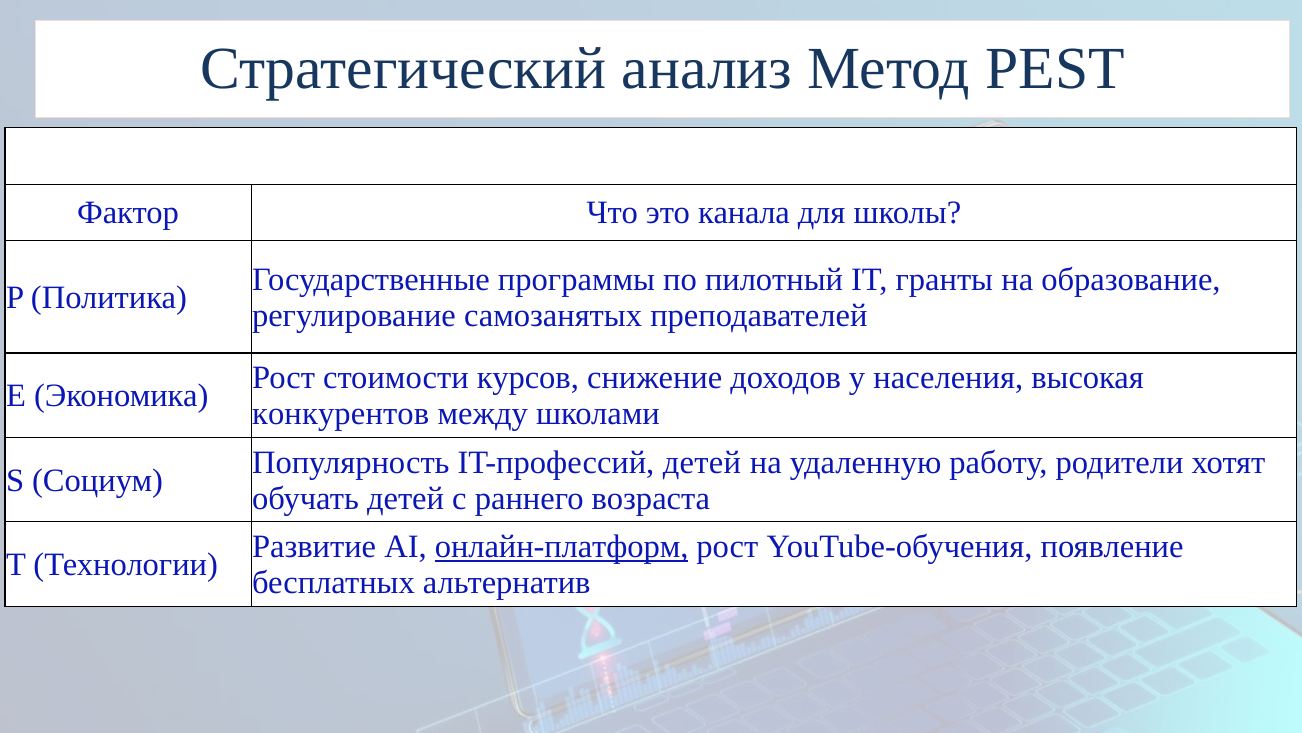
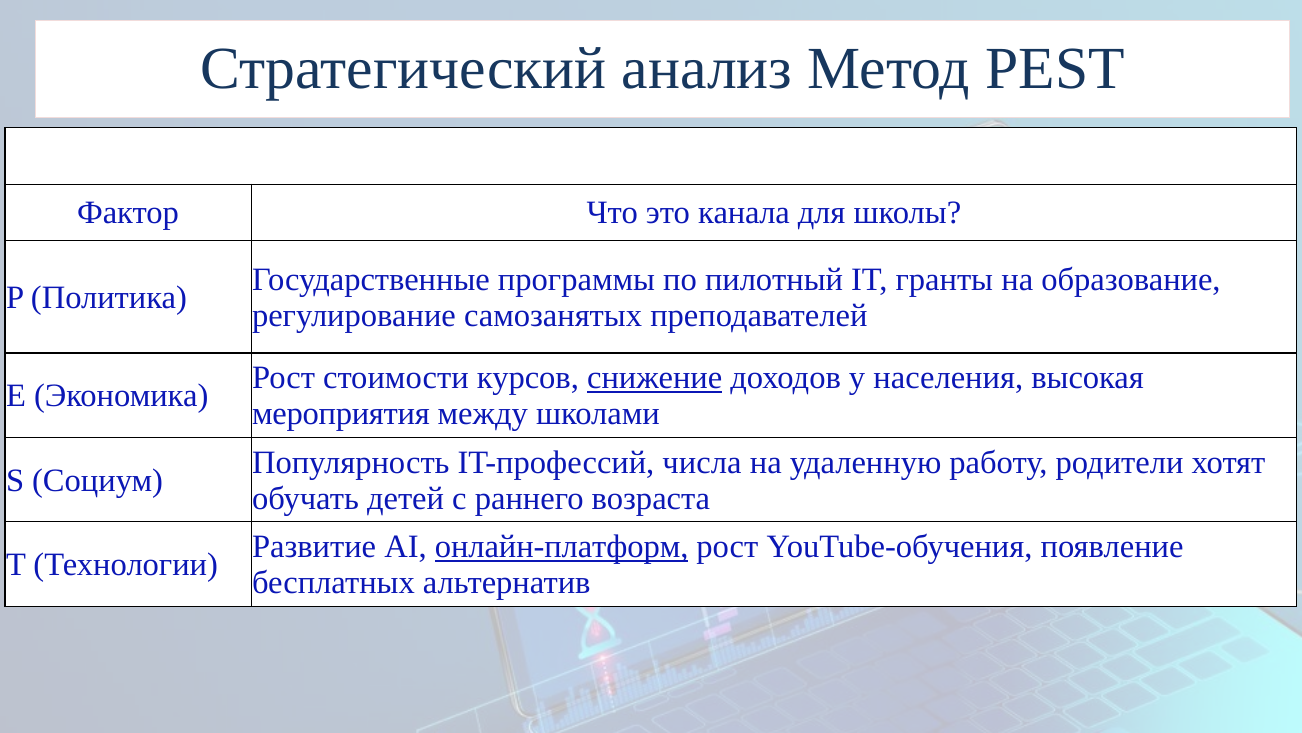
снижение underline: none -> present (655, 378)
конкурентов: конкурентов -> мероприятия (341, 414)
IT-профессий детей: детей -> числа (702, 462)
